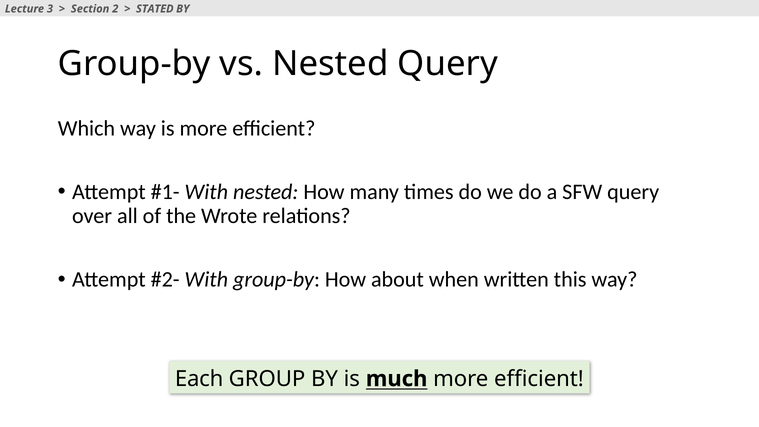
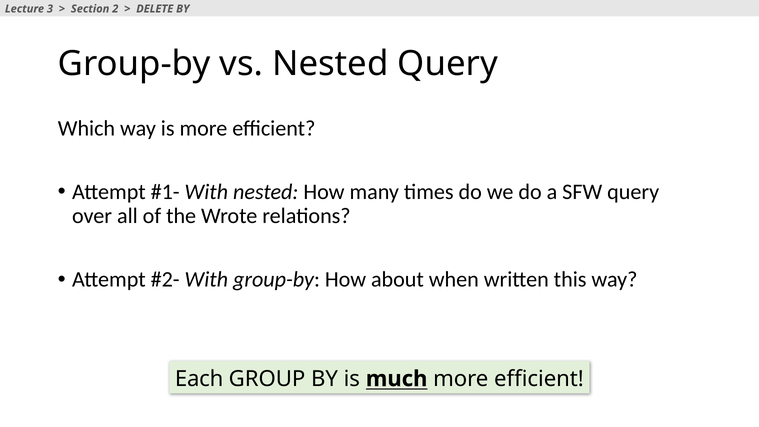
STATED: STATED -> DELETE (155, 9)
